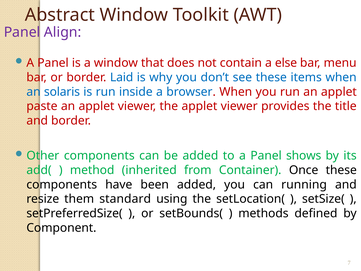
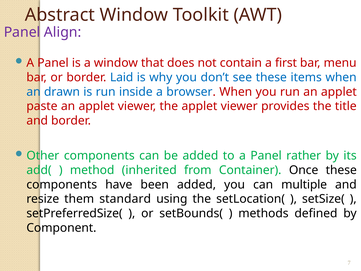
else: else -> first (286, 63)
solaris: solaris -> drawn (62, 92)
shows: shows -> rather (304, 156)
running: running -> multiple (304, 184)
